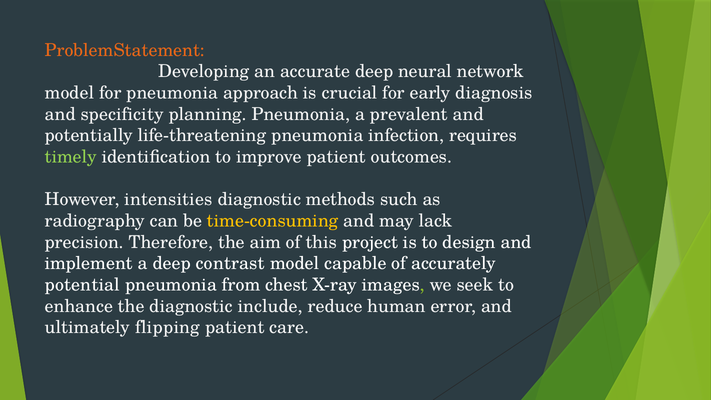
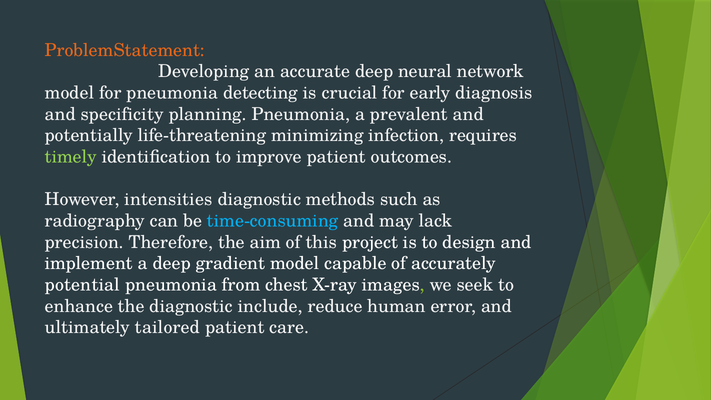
approach: approach -> detecting (261, 93)
life-threatening pneumonia: pneumonia -> minimizing (317, 135)
time-consuming colour: yellow -> light blue (273, 221)
contrast: contrast -> gradient (230, 263)
flipping: flipping -> tailored (168, 327)
